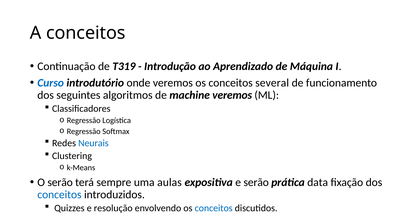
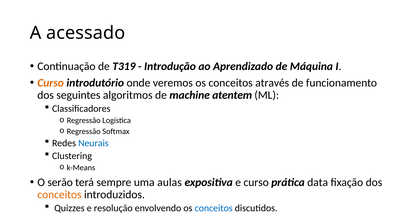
A conceitos: conceitos -> acessado (86, 33)
Curso colour: blue -> orange (51, 83)
several: several -> através (272, 83)
machine veremos: veremos -> atentem (232, 95)
e serão: serão -> curso (256, 182)
conceitos colour: blue -> orange (59, 195)
